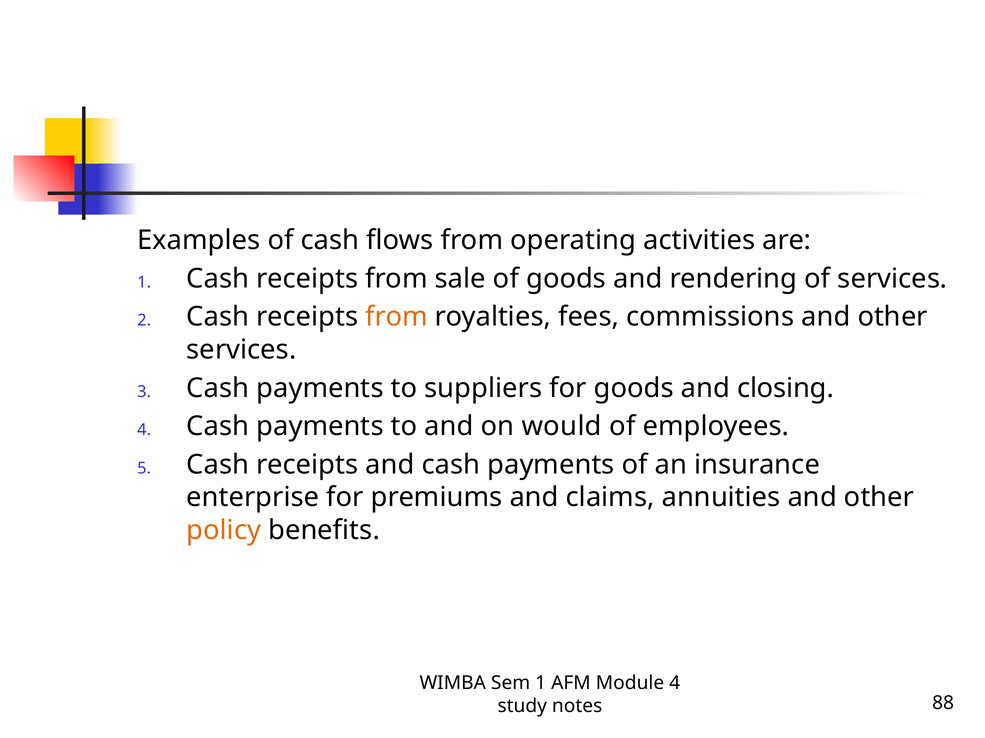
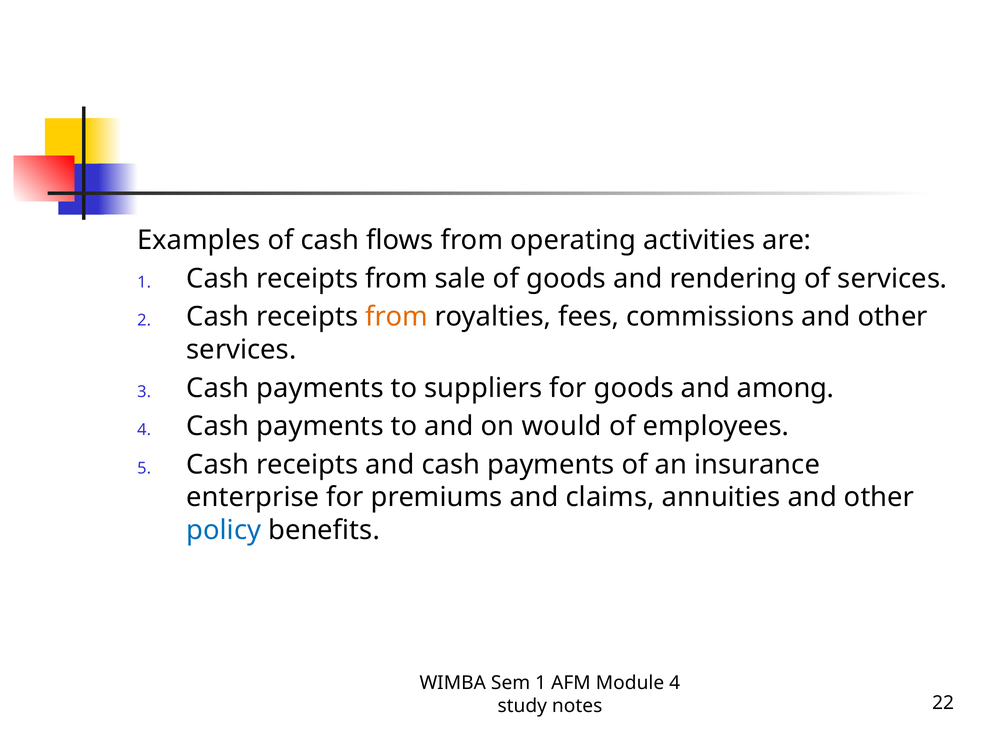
closing: closing -> among (786, 388)
policy colour: orange -> blue (224, 531)
88: 88 -> 22 (943, 704)
